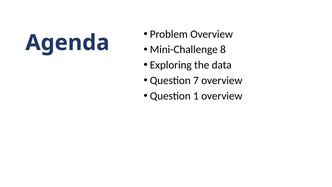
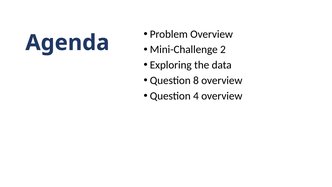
8: 8 -> 2 (223, 49)
7: 7 -> 8 (196, 80)
1: 1 -> 4 (196, 96)
